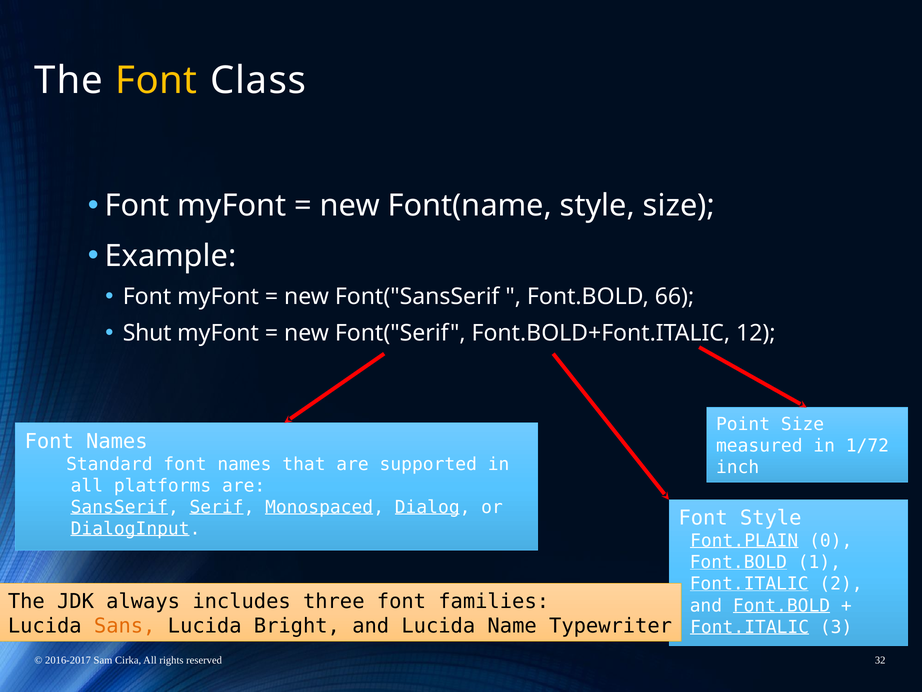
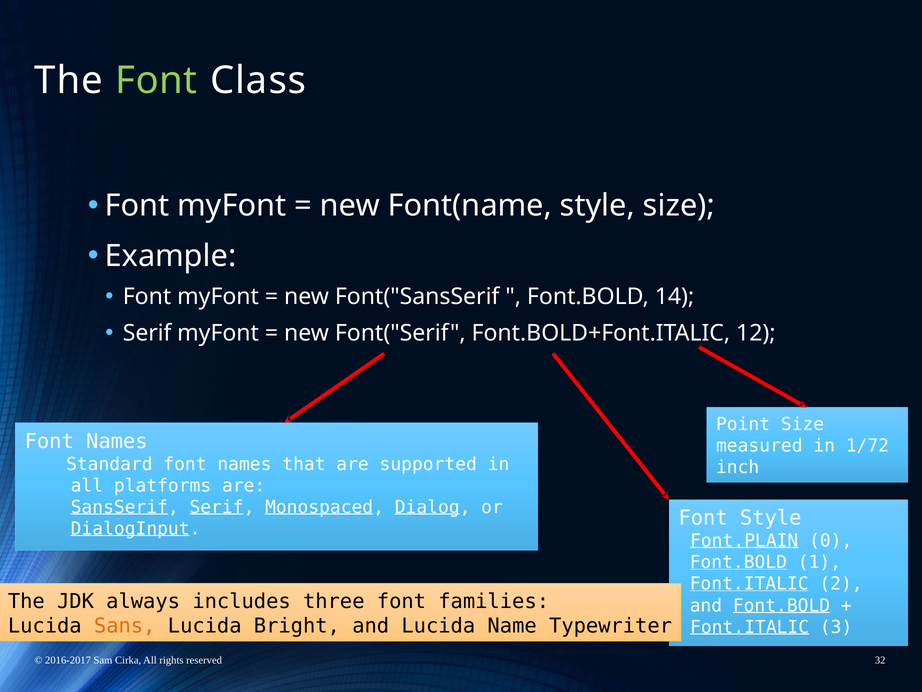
Font colour: yellow -> light green (156, 81)
66: 66 -> 14 (674, 297)
Shut: Shut -> Serif (147, 333)
